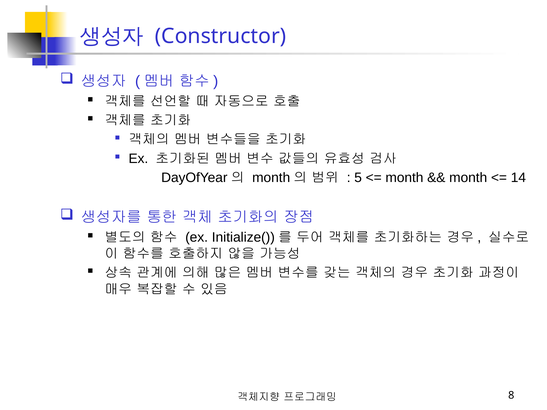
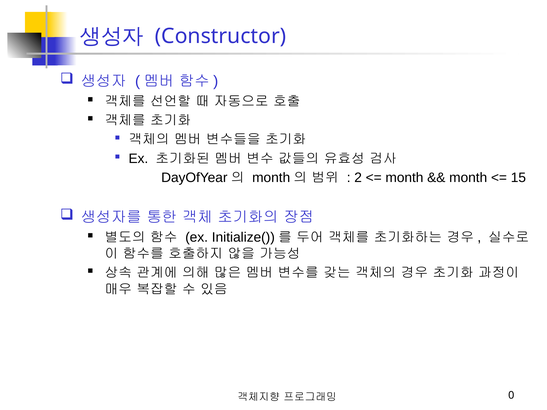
5: 5 -> 2 (358, 178)
14: 14 -> 15 (518, 178)
8: 8 -> 0 (511, 396)
